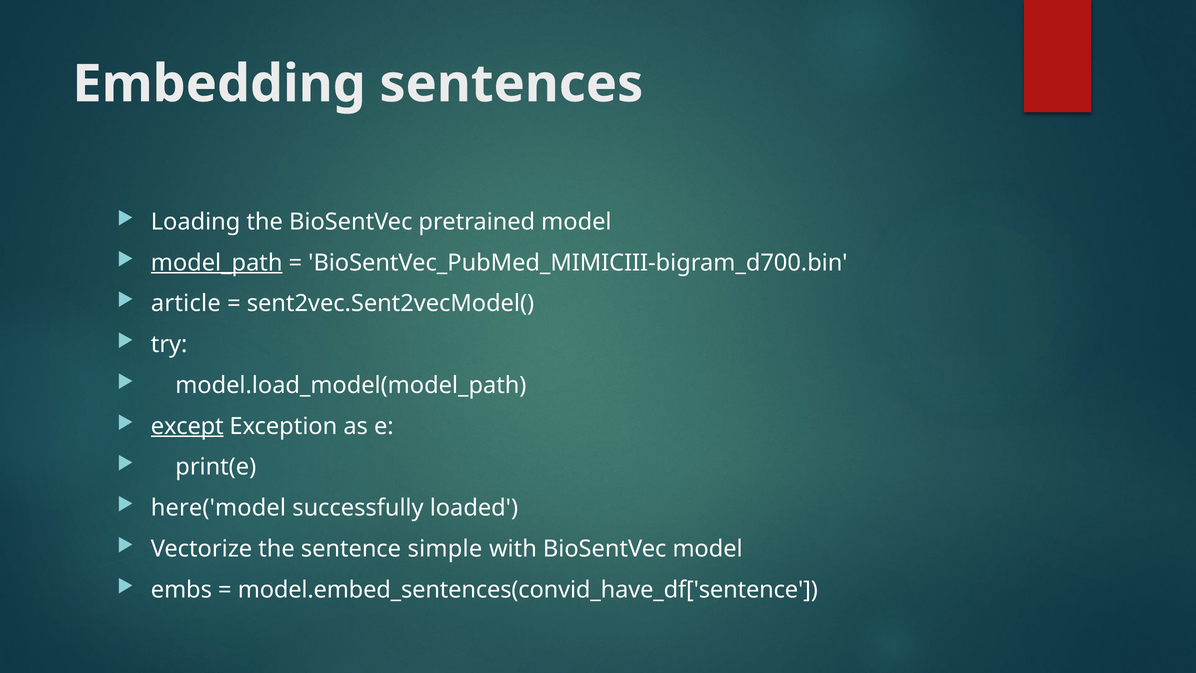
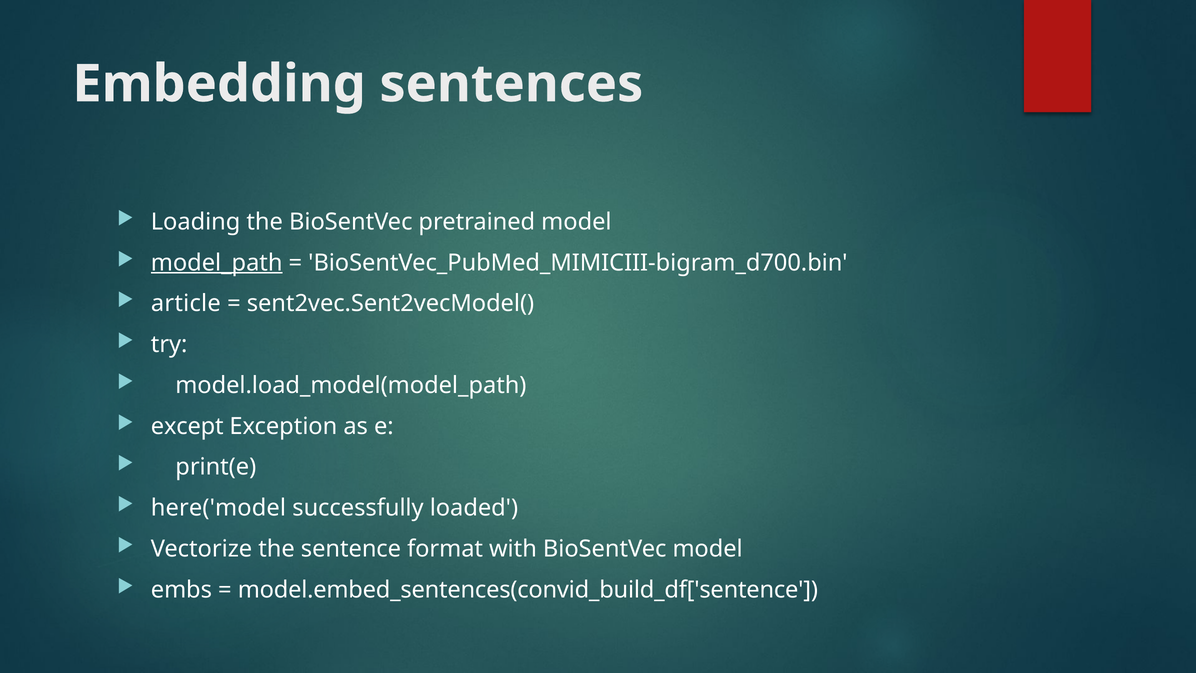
except underline: present -> none (187, 426)
simple: simple -> format (445, 549)
model.embed_sentences(convid_have_df['sentence: model.embed_sentences(convid_have_df['sentence -> model.embed_sentences(convid_build_df['sentence (528, 589)
